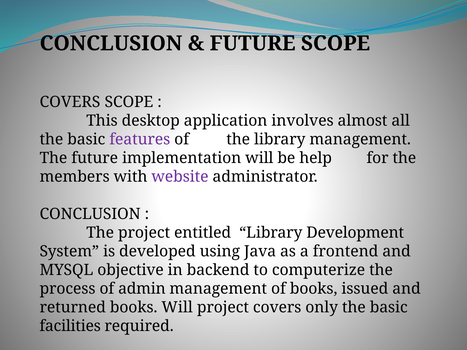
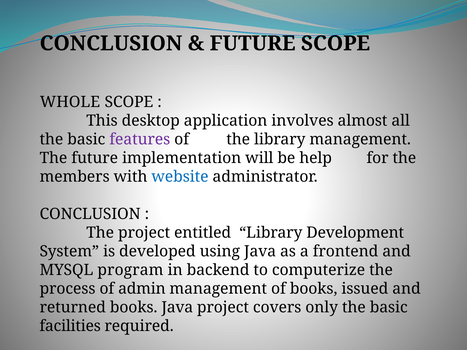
COVERS: COVERS -> WHOLE (70, 102)
website colour: purple -> blue (180, 177)
objective: objective -> program (130, 270)
books Will: Will -> Java (177, 308)
